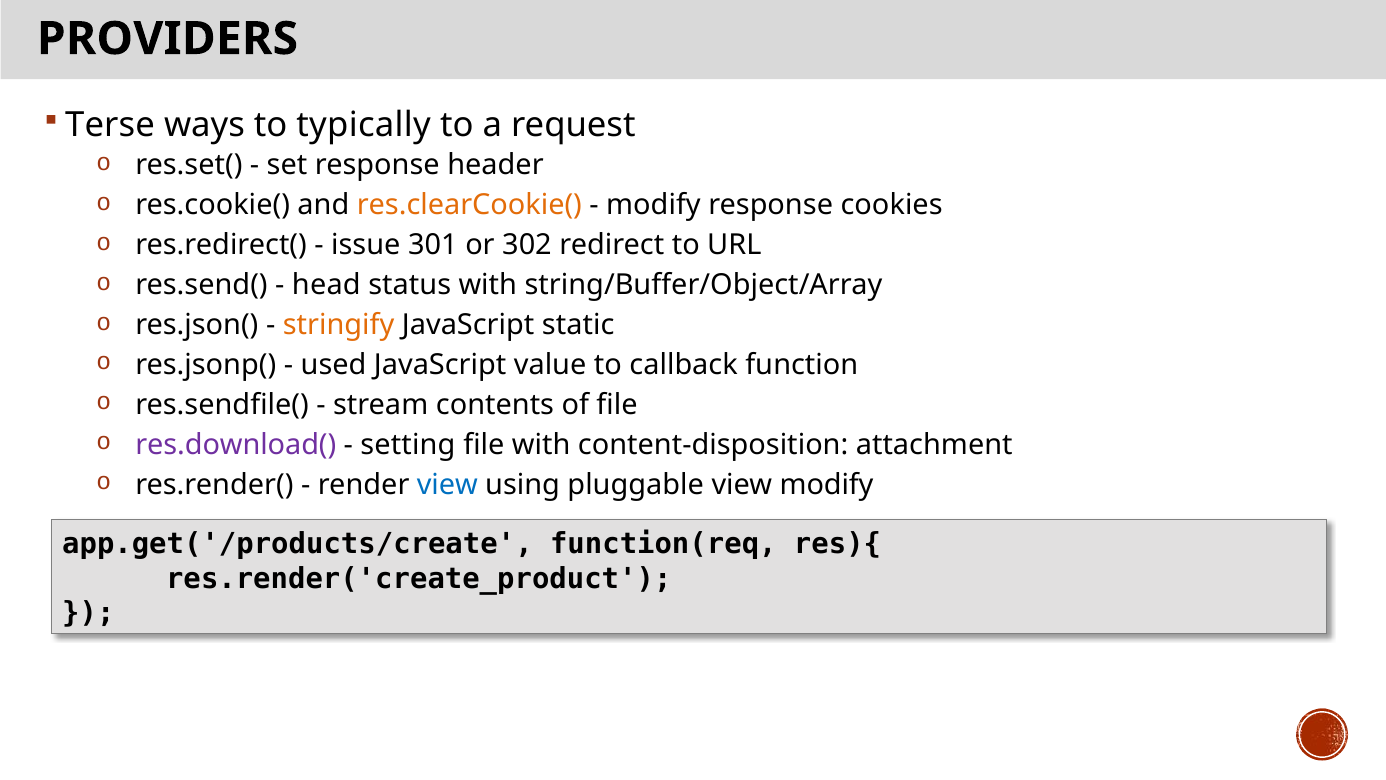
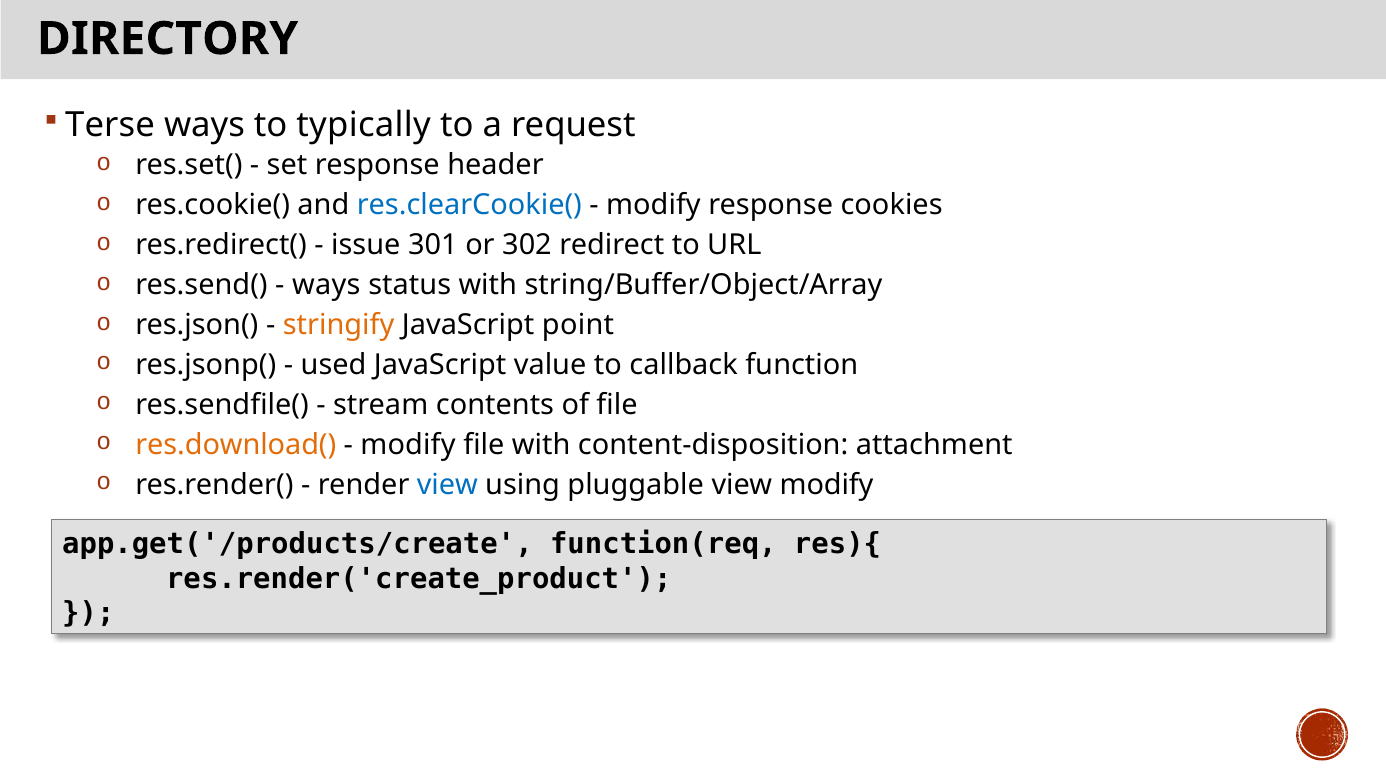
PROVIDERS: PROVIDERS -> DIRECTORY (168, 39)
res.clearCookie( colour: orange -> blue (469, 205)
head: head -> ways (326, 285)
static: static -> point (578, 325)
res.download( colour: purple -> orange (236, 445)
setting: setting -> modify (408, 445)
